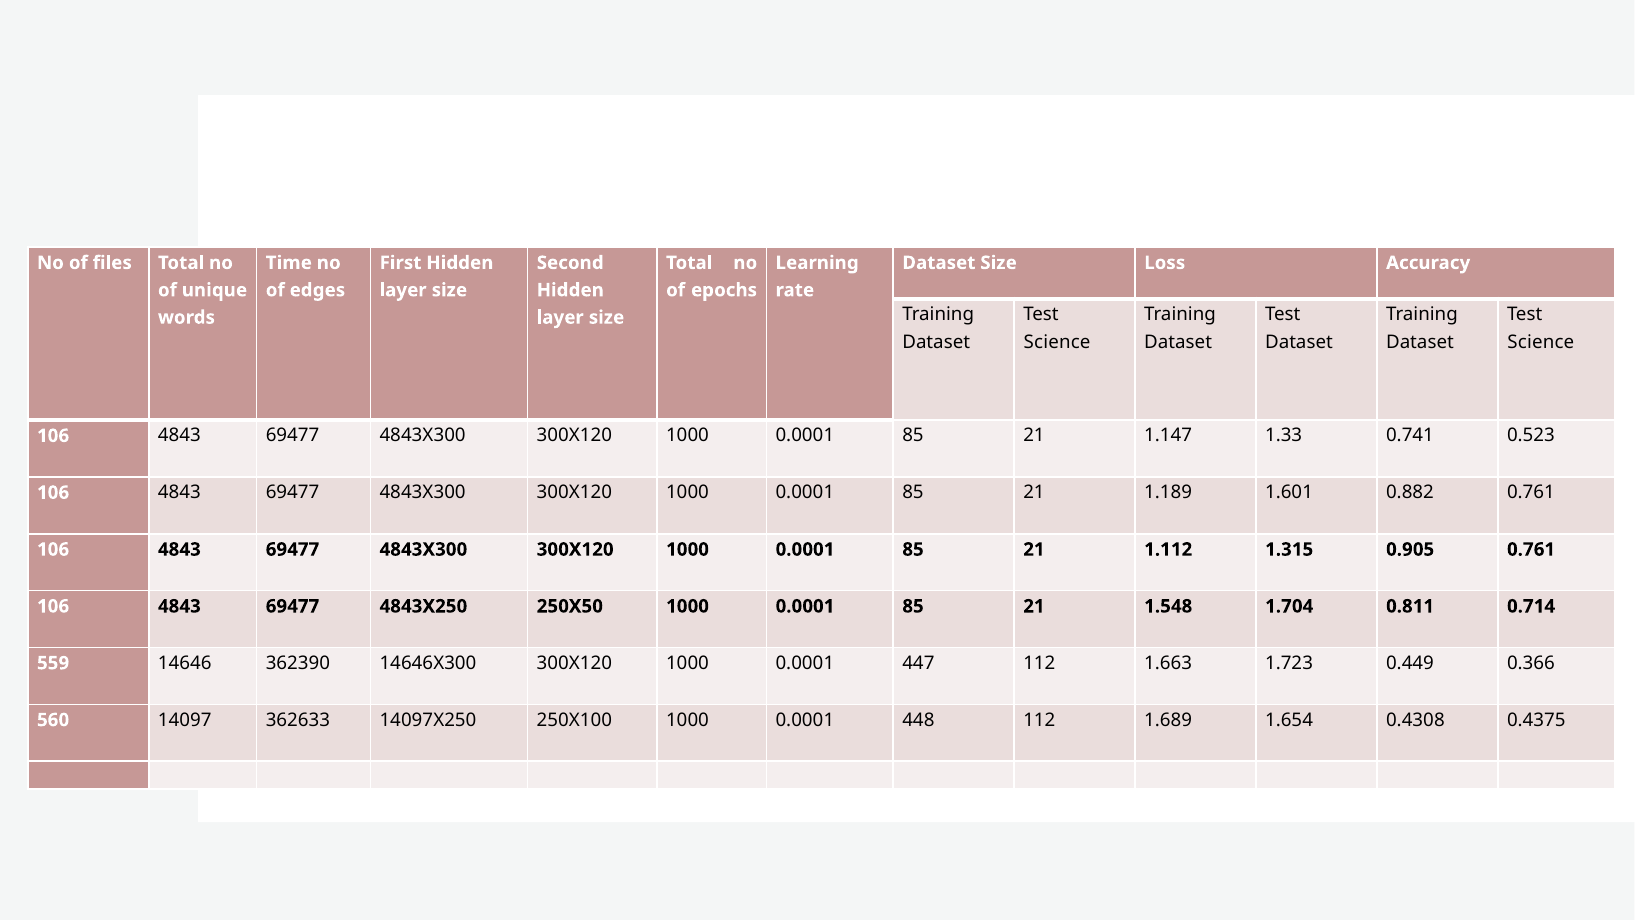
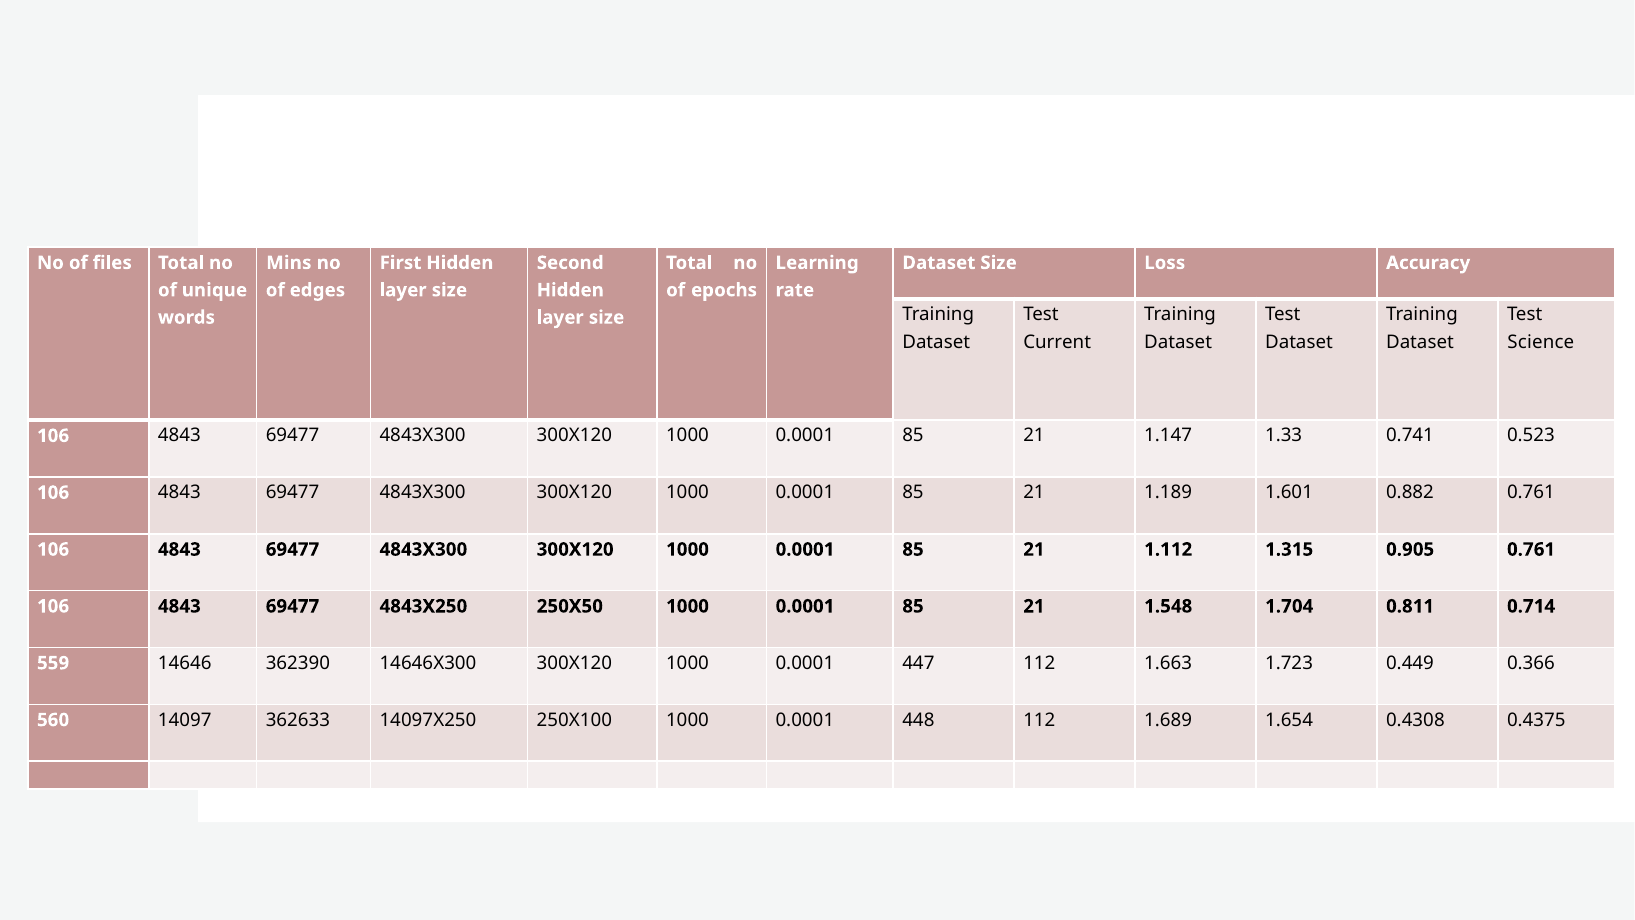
Time: Time -> Mins (289, 263)
Science: Science -> Current (1057, 342)
